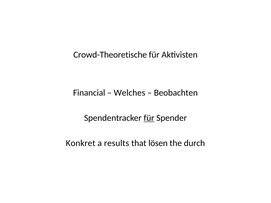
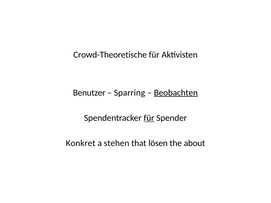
Financial: Financial -> Benutzer (89, 93)
Welches: Welches -> Sparring (130, 93)
Beobachten underline: none -> present (176, 93)
results: results -> stehen (117, 143)
durch: durch -> about (194, 143)
